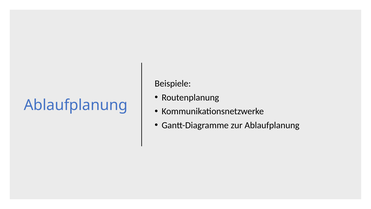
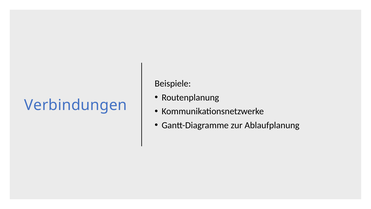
Ablaufplanung: Ablaufplanung -> Verbindungen (76, 105)
